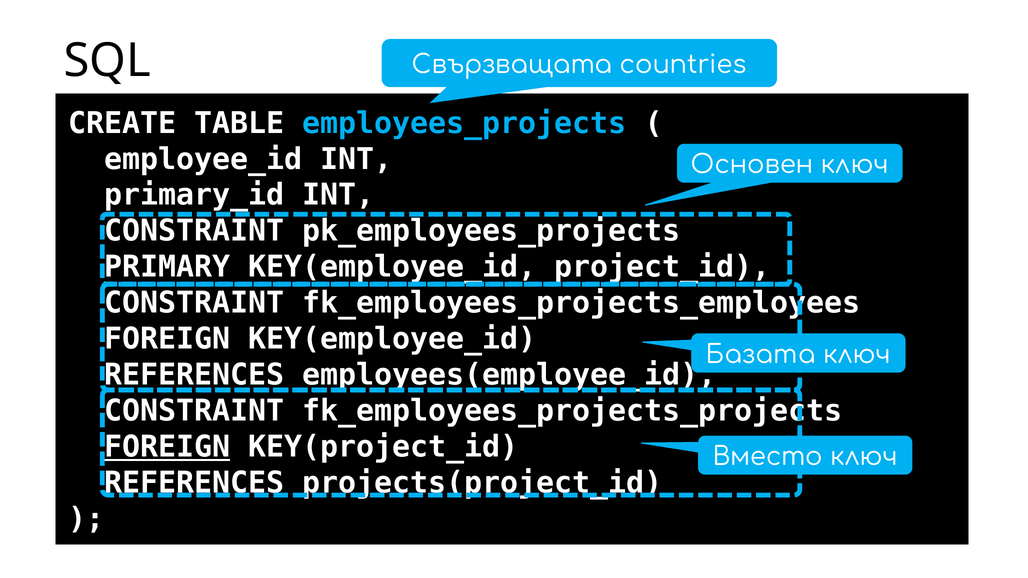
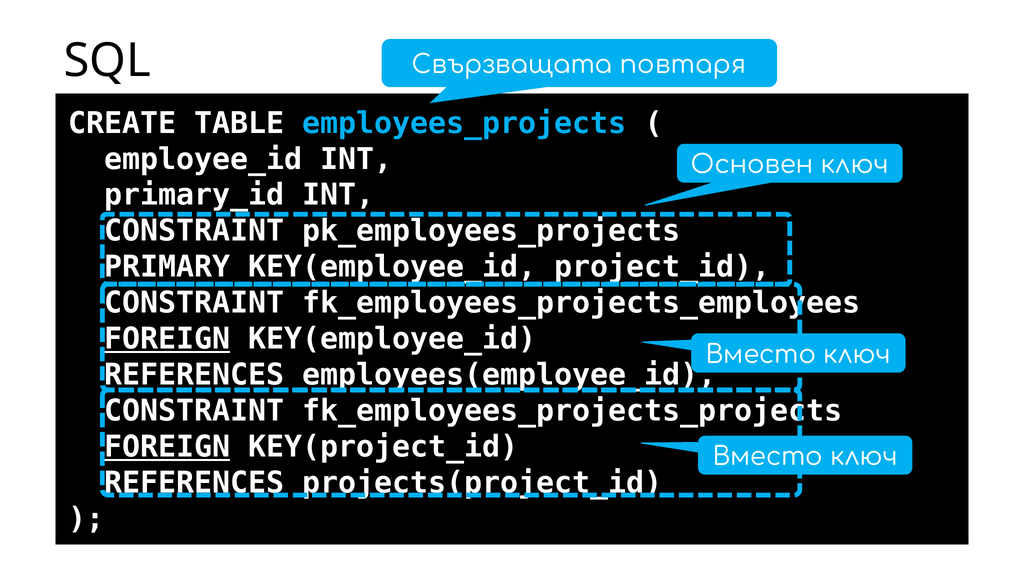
countries: countries -> повтаря (683, 65)
FOREIGN underline: none -> present (167, 339)
Базата: Базата -> Вместо (761, 355)
